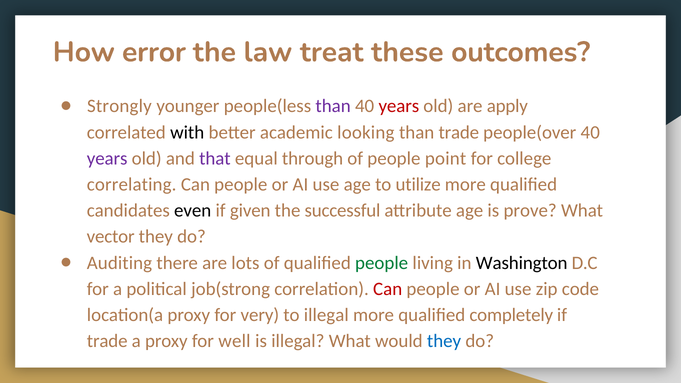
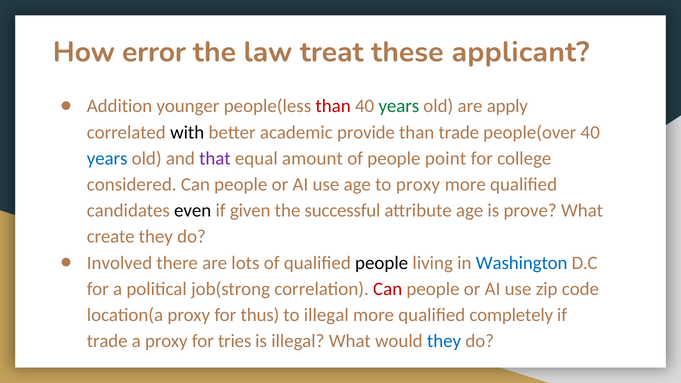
outcomes: outcomes -> applicant (520, 52)
Strongly: Strongly -> Addition (120, 106)
than colour: purple -> red (333, 106)
years colour: red -> green (399, 106)
looking: looking -> provide (366, 132)
years colour: purple -> blue (107, 158)
through: through -> amount (312, 158)
correlating: correlating -> considered (132, 185)
to utilize: utilize -> proxy (418, 185)
vector: vector -> create (111, 237)
Auditing: Auditing -> Involved (120, 263)
people colour: green -> black (382, 263)
Washington colour: black -> blue (522, 263)
very: very -> thus (260, 315)
well: well -> tries (235, 341)
